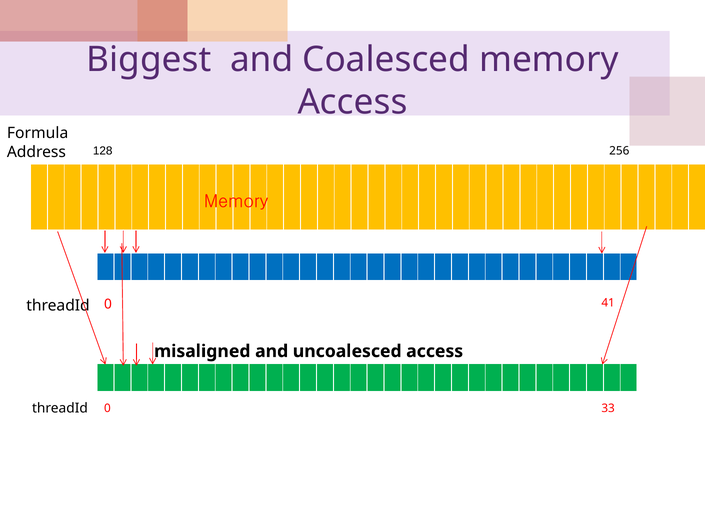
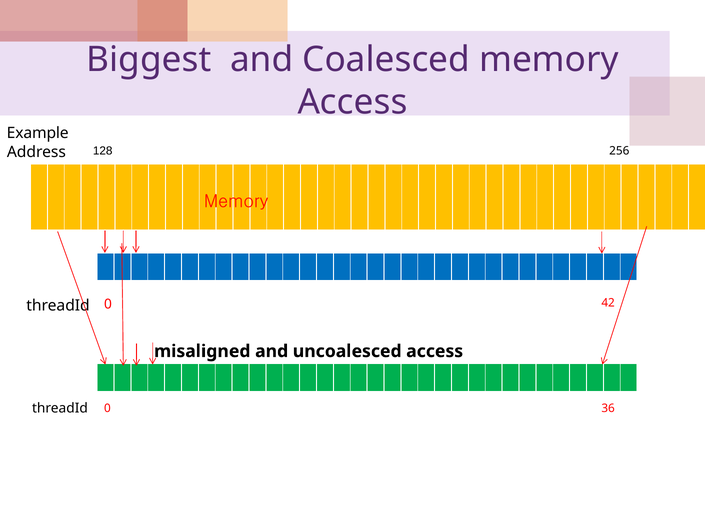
Formula: Formula -> Example (38, 133)
41: 41 -> 42 (608, 303)
33: 33 -> 36 (608, 409)
